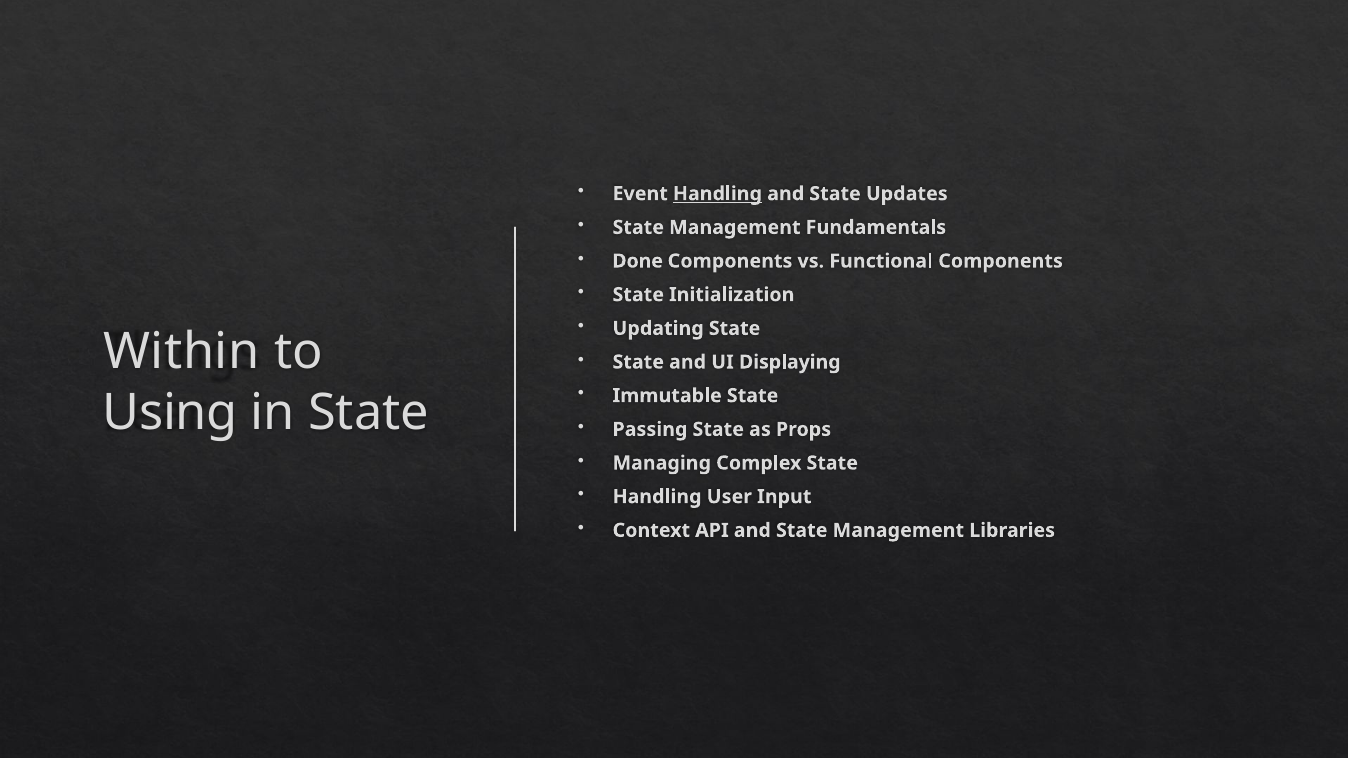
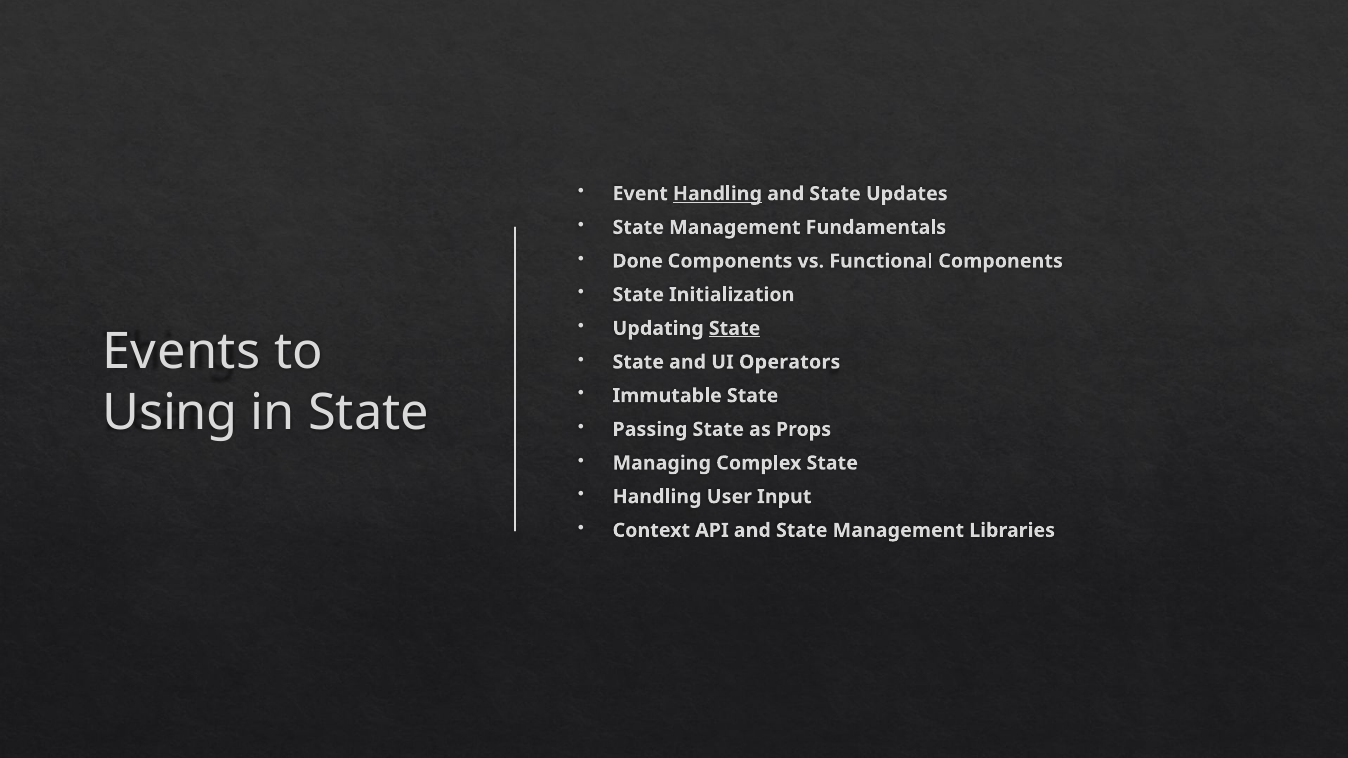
State underline: none -> present (735, 328)
Within: Within -> Events (181, 352)
Displaying: Displaying -> Operators (790, 362)
